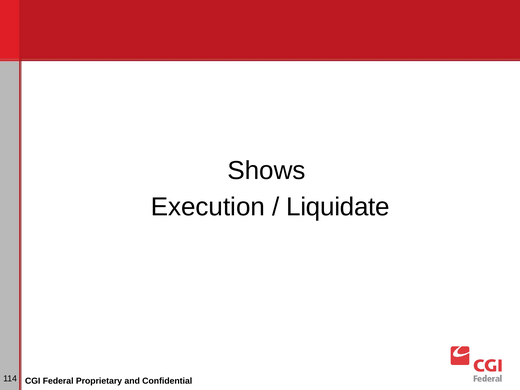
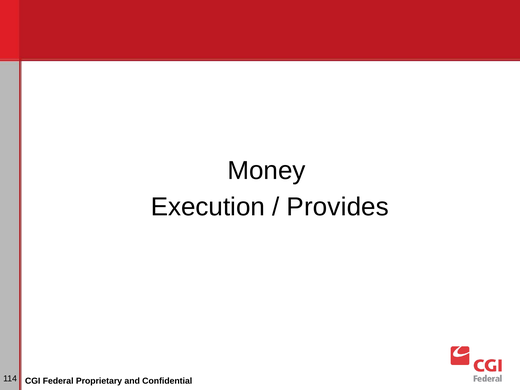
Shows: Shows -> Money (267, 171)
Liquidate: Liquidate -> Provides (338, 207)
